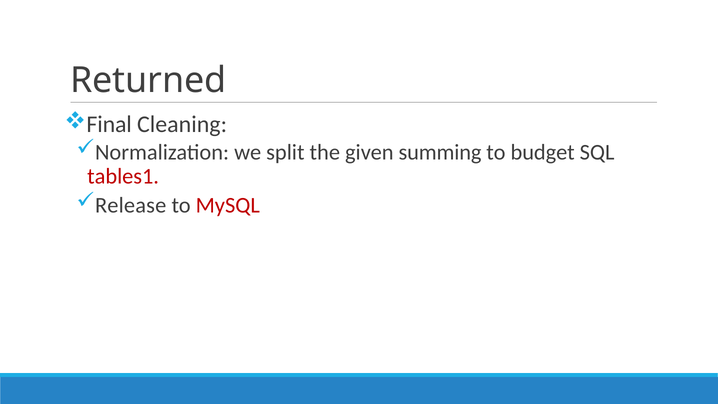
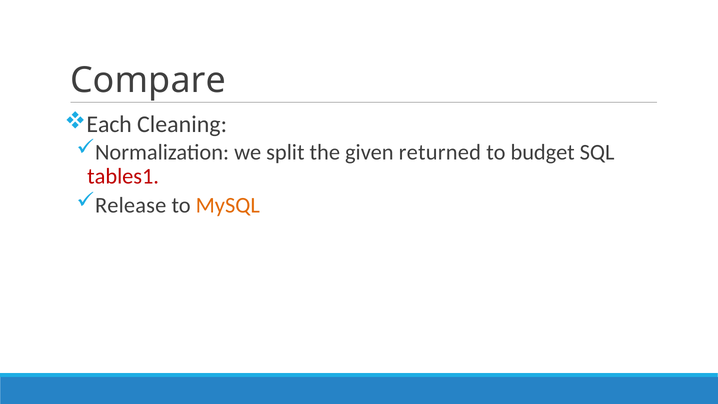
Returned: Returned -> Compare (148, 80)
Final: Final -> Each (109, 124)
summing: summing -> returned (440, 152)
MySQL colour: red -> orange (228, 205)
